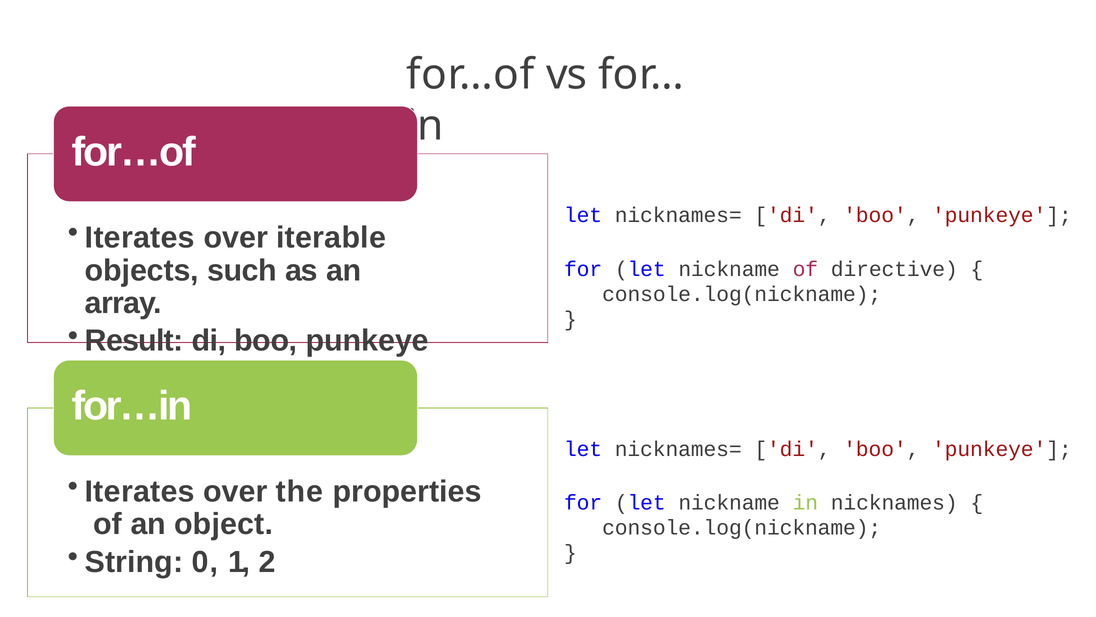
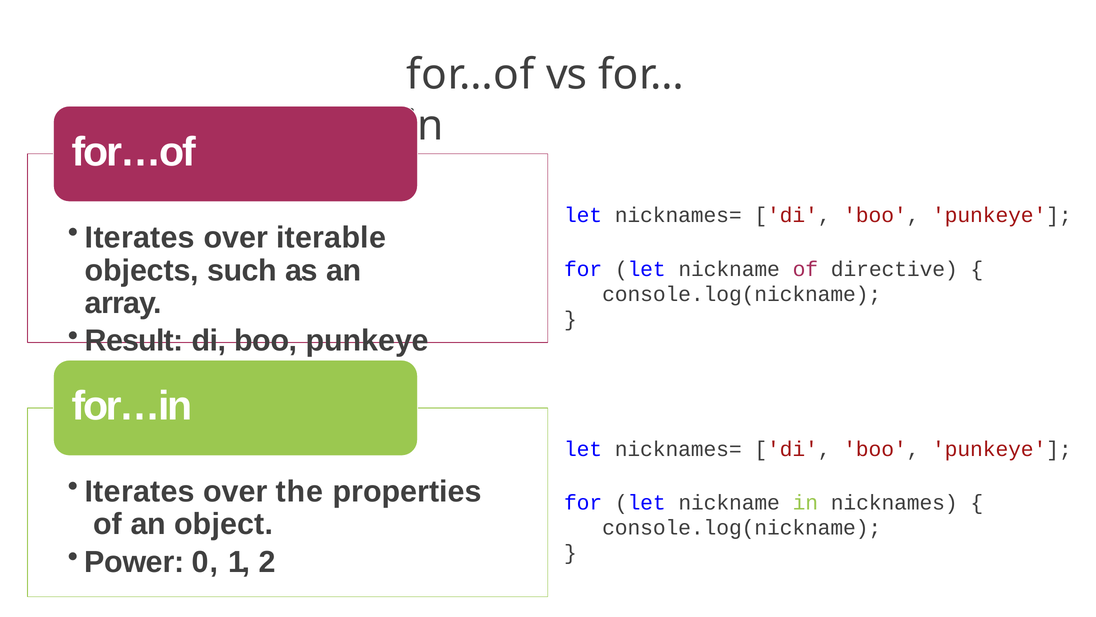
String: String -> Power (134, 561)
